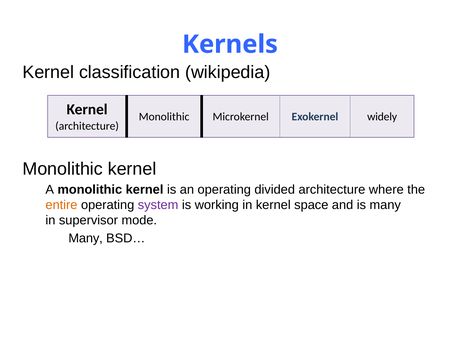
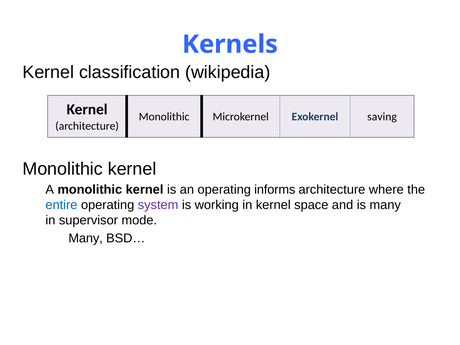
widely: widely -> saving (382, 117)
divided: divided -> informs (275, 190)
entire colour: orange -> blue (61, 205)
